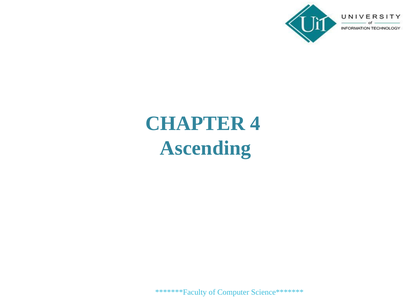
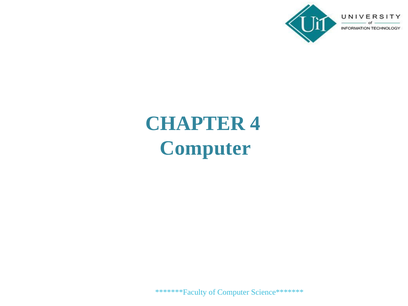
Ascending: Ascending -> Computer (205, 148)
